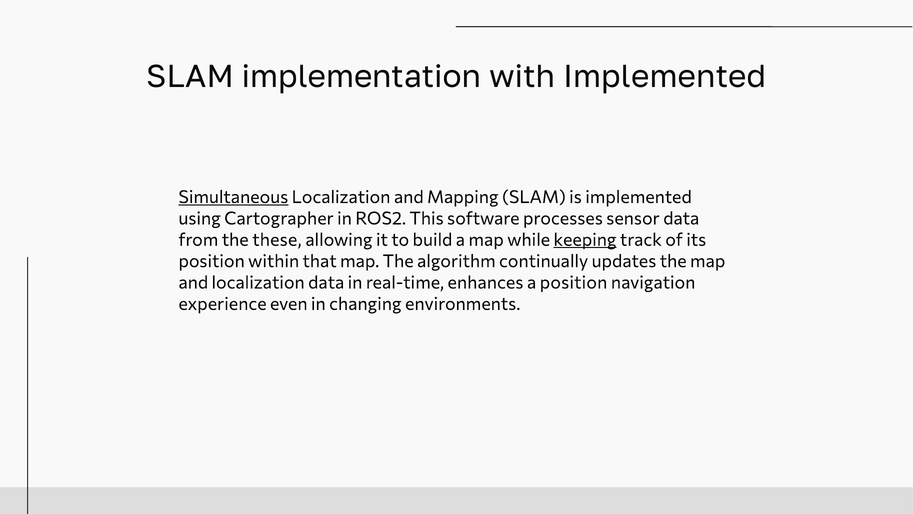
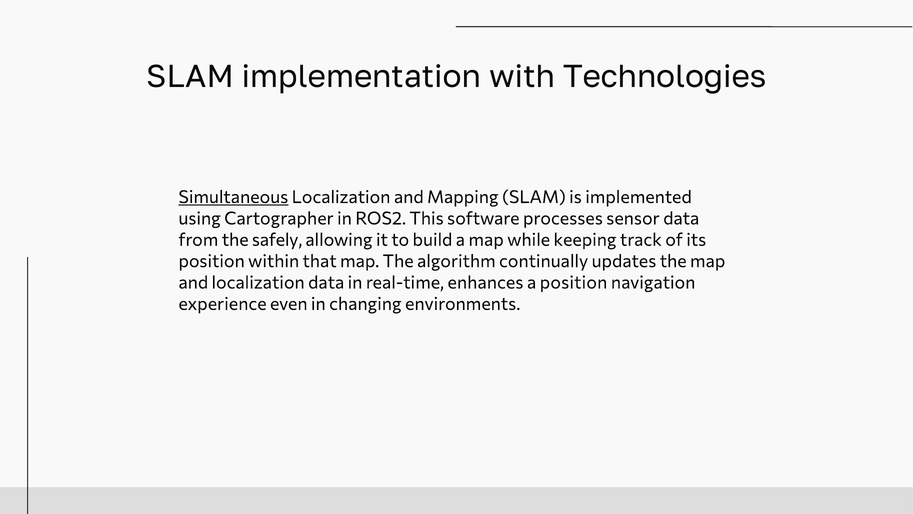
with Implemented: Implemented -> Technologies (665, 77)
these: these -> safely (277, 240)
keeping underline: present -> none (585, 240)
